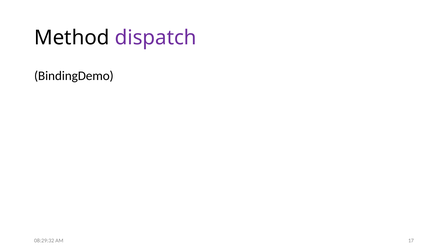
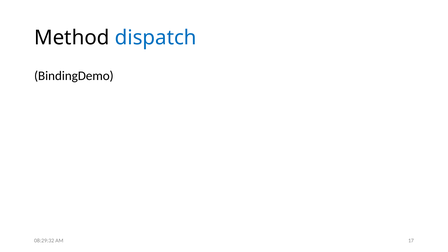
dispatch colour: purple -> blue (156, 38)
